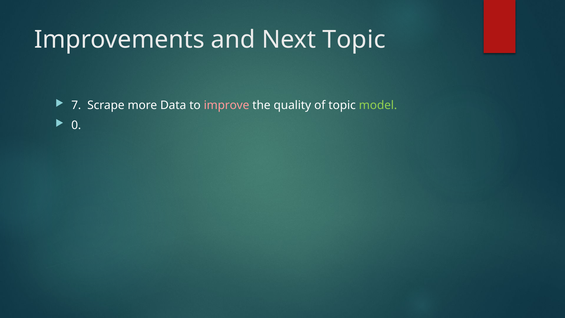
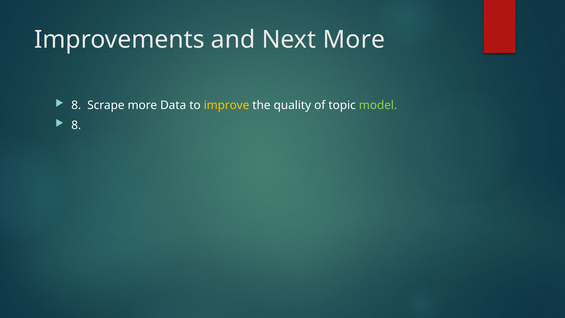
Next Topic: Topic -> More (354, 40)
7: 7 -> 8 (76, 105)
improve colour: pink -> yellow (227, 105)
0: 0 -> 8 (76, 125)
